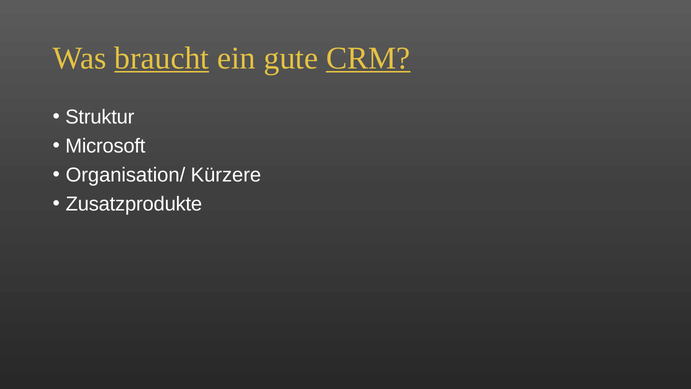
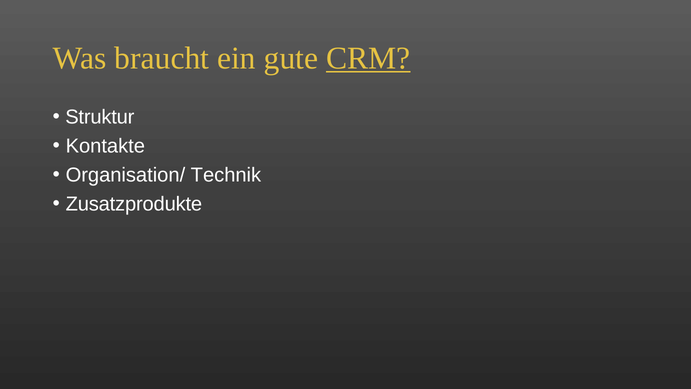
braucht underline: present -> none (162, 58)
Microsoft: Microsoft -> Kontakte (105, 146)
Kürzere: Kürzere -> Technik (226, 175)
